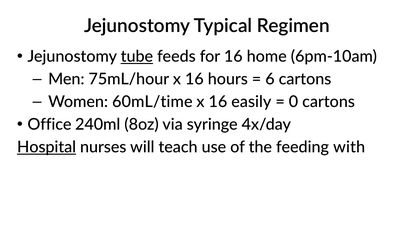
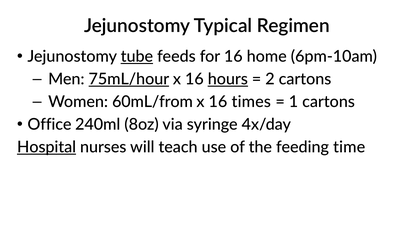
75mL/hour underline: none -> present (129, 79)
hours underline: none -> present (228, 79)
6: 6 -> 2 (270, 79)
60mL/time: 60mL/time -> 60mL/from (152, 102)
easily: easily -> times (251, 102)
0: 0 -> 1 (293, 102)
with: with -> time (349, 147)
